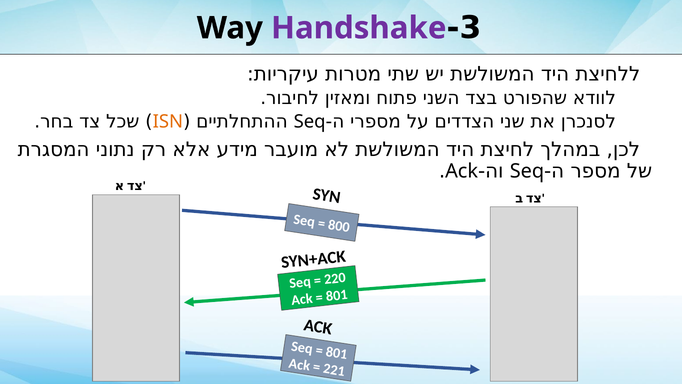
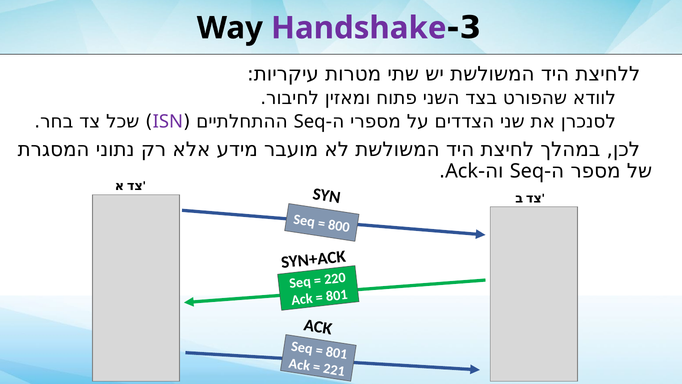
ISN colour: orange -> purple (168, 122)
